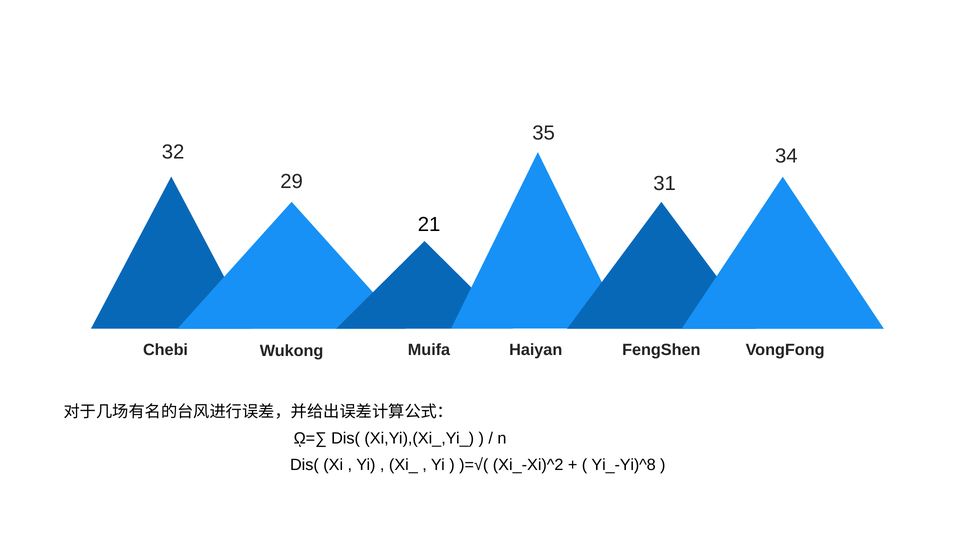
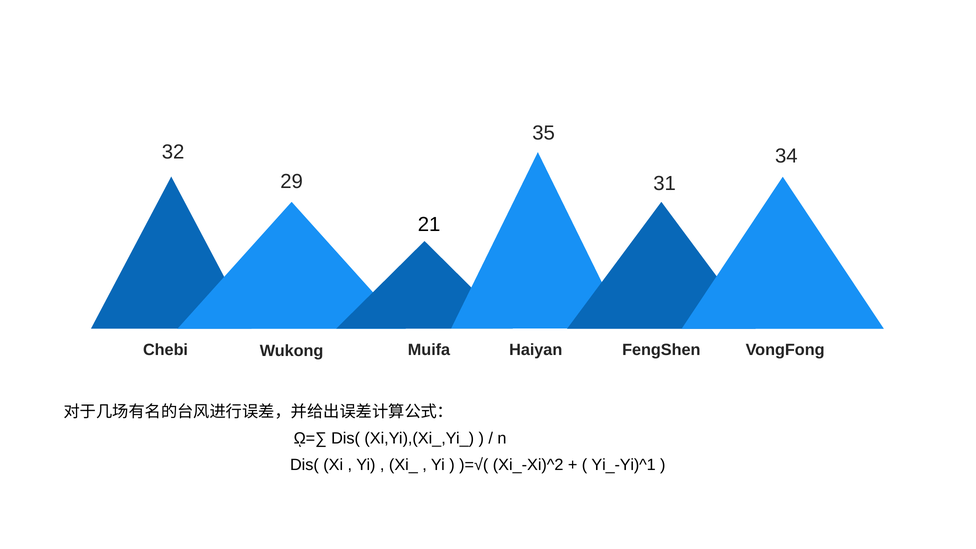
Yi_-Yi)^8: Yi_-Yi)^8 -> Yi_-Yi)^1 (624, 465)
